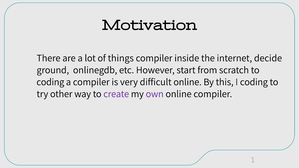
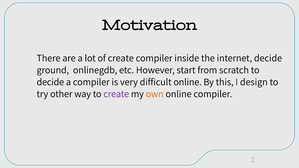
of things: things -> create (121, 58)
coding: coding -> decide (50, 82)
I coding: coding -> design (254, 82)
own colour: purple -> orange (155, 94)
